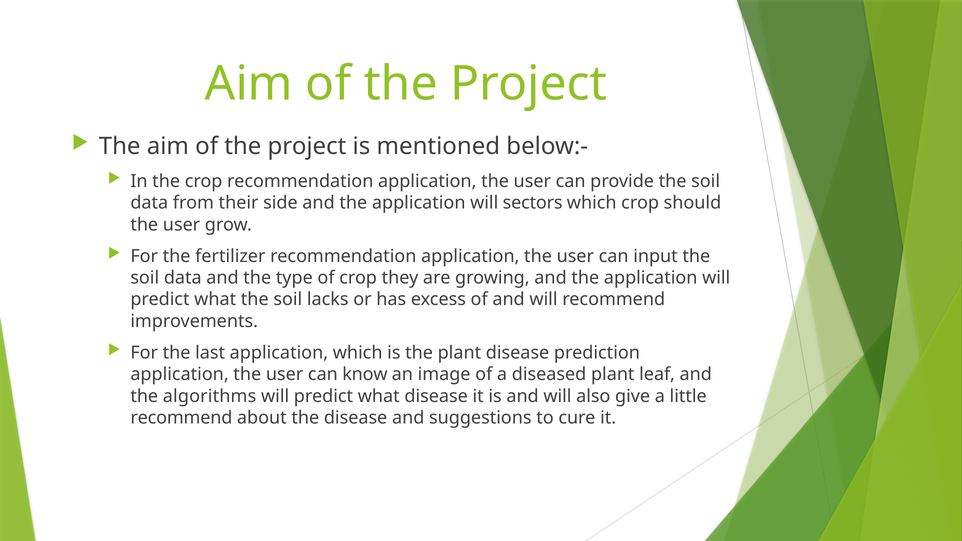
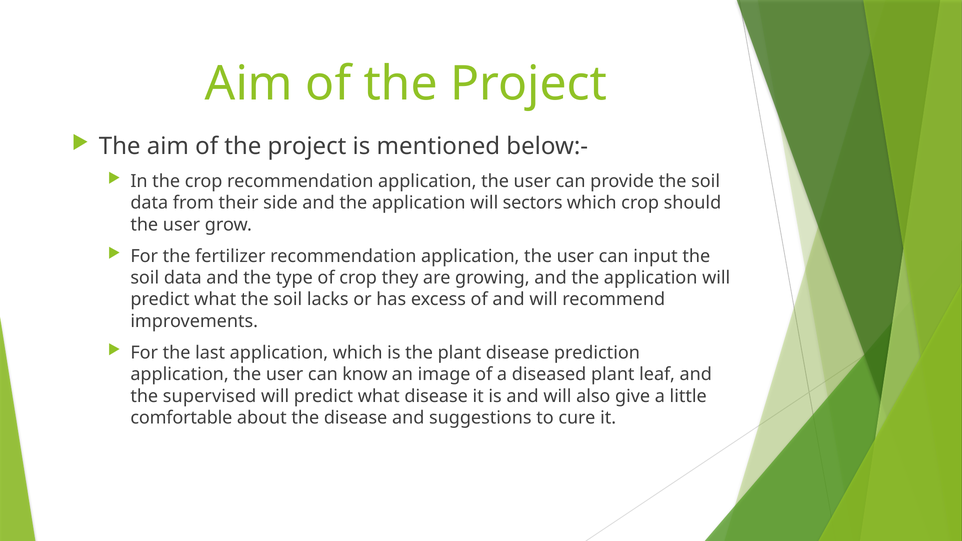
algorithms: algorithms -> supervised (210, 396)
recommend: recommend -> comfortable (181, 418)
